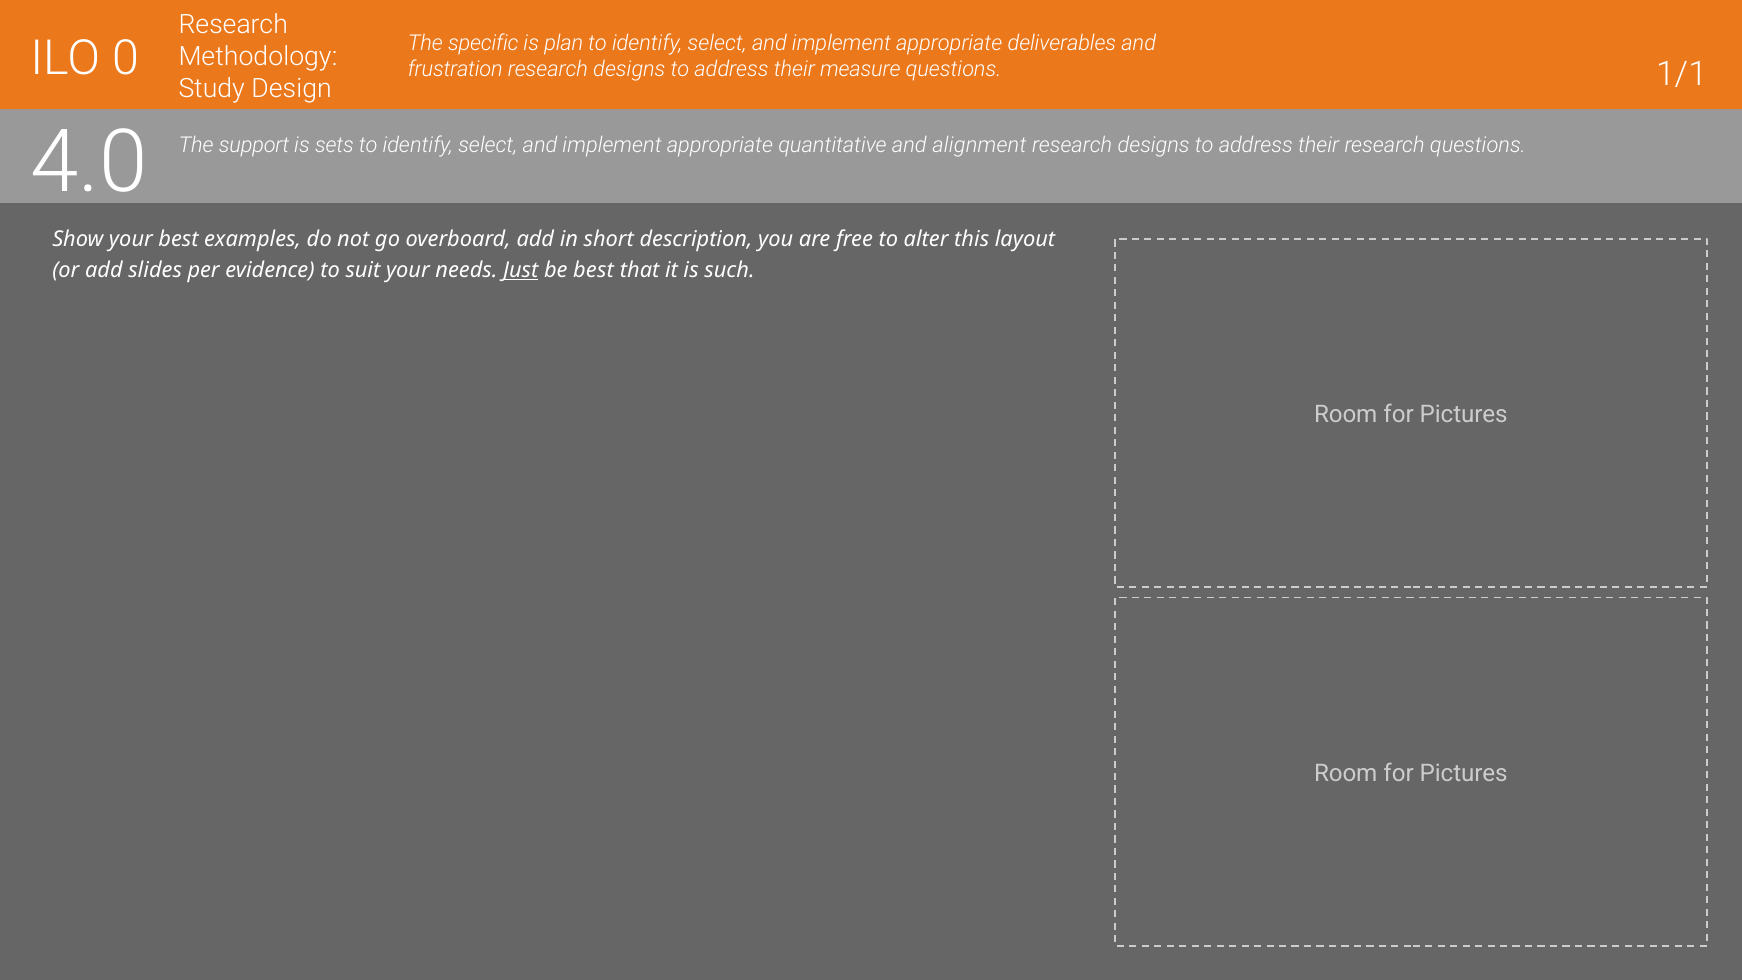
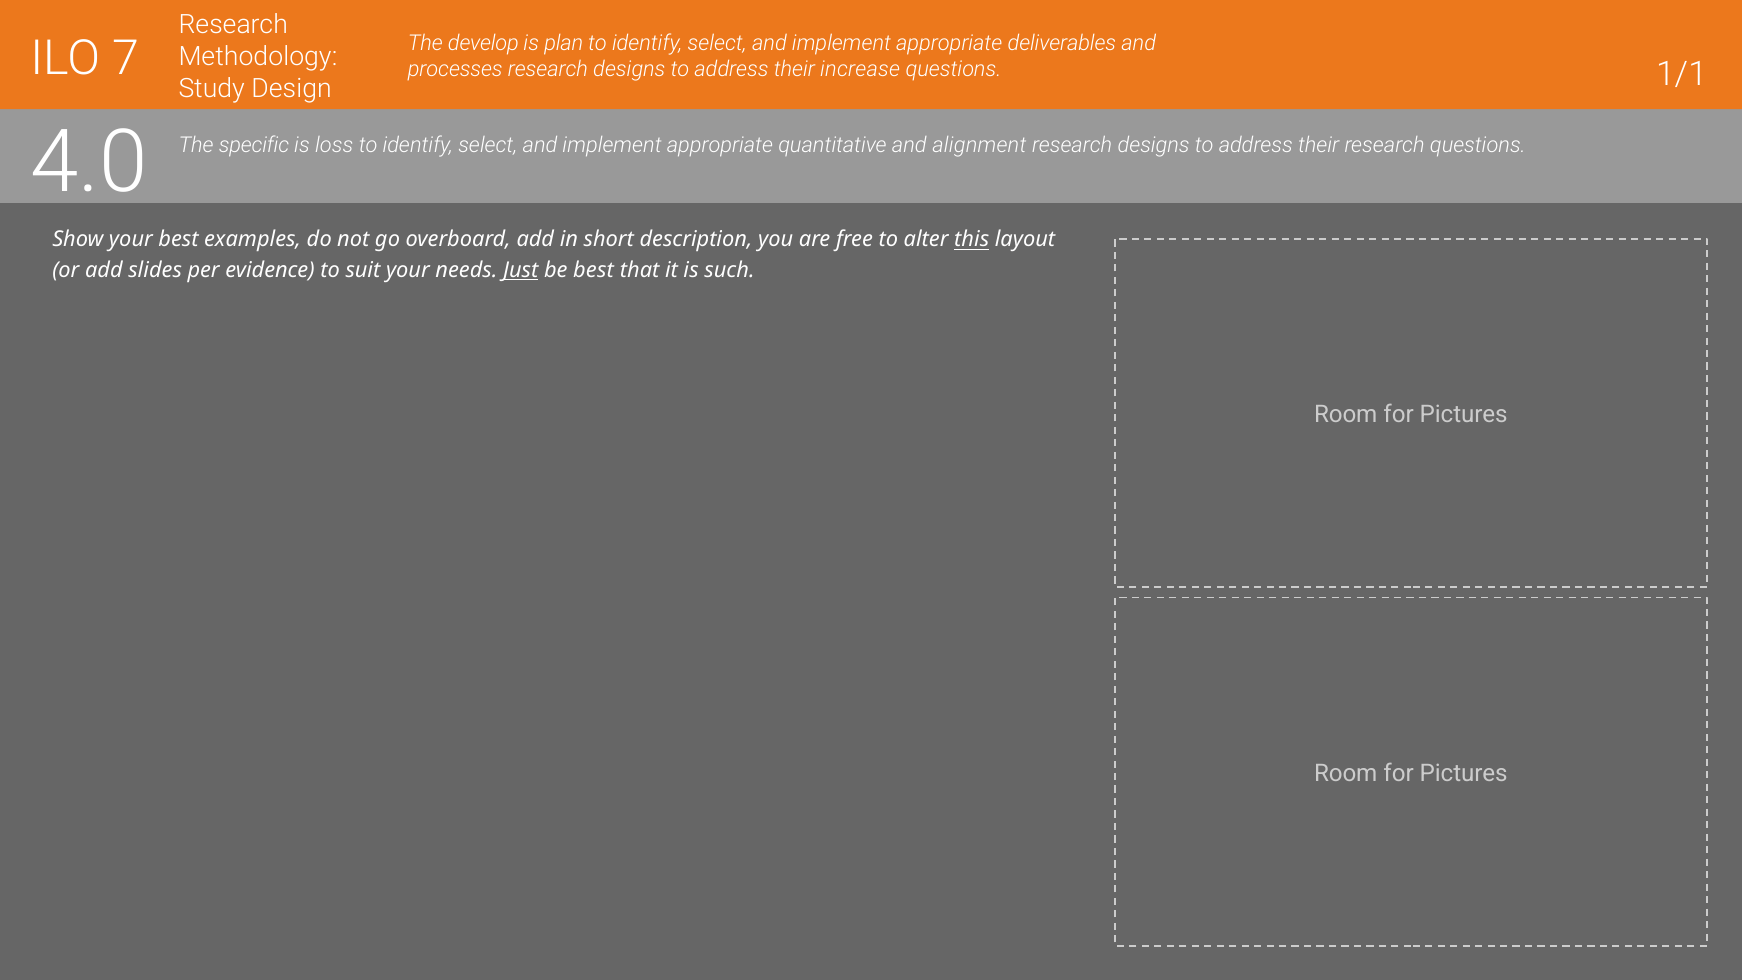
specific: specific -> develop (483, 43)
0: 0 -> 7 (126, 58)
frustration: frustration -> processes (455, 69)
measure: measure -> increase (860, 69)
support: support -> specific (254, 145)
sets: sets -> loss (334, 145)
this underline: none -> present (972, 240)
